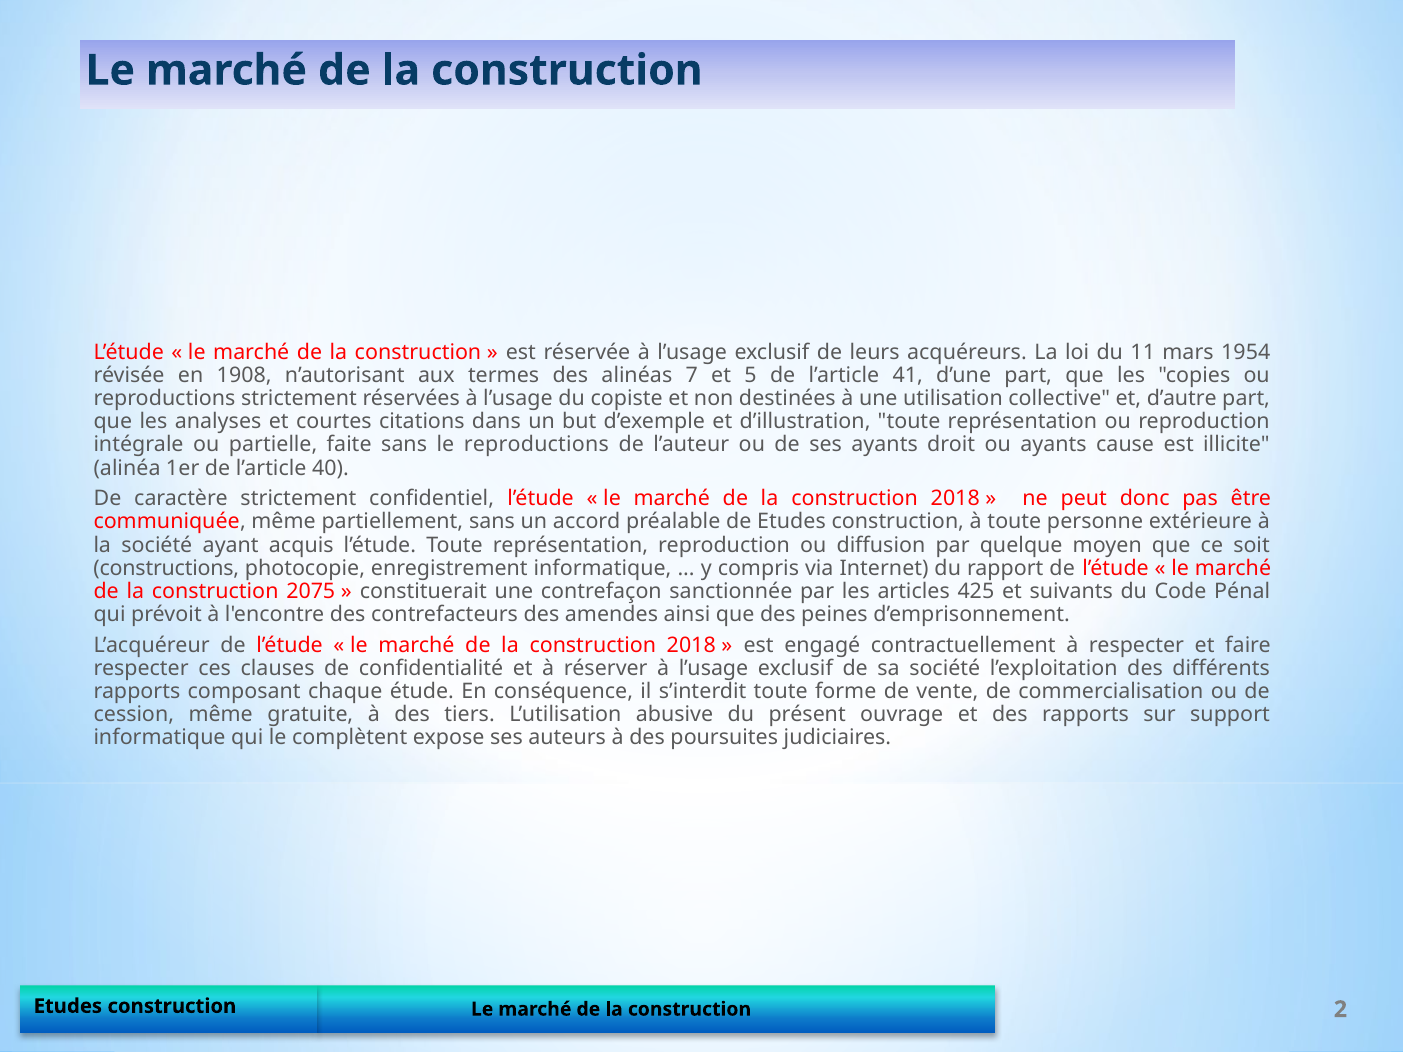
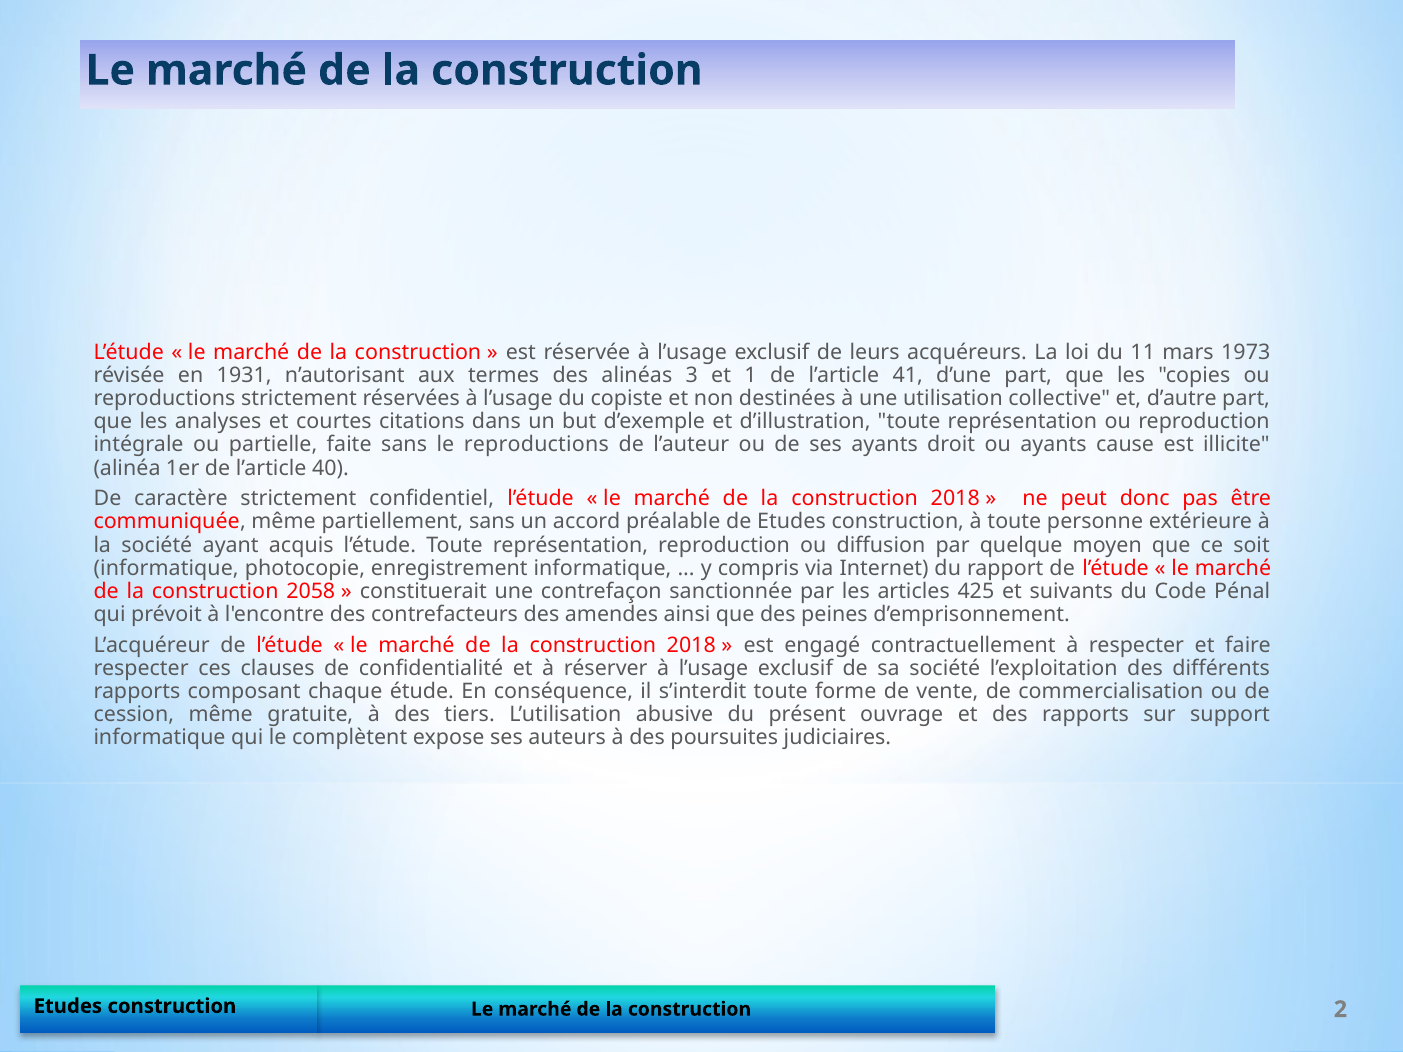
1954: 1954 -> 1973 (1246, 352)
1908: 1908 -> 1931 (244, 376)
7: 7 -> 3 (692, 376)
5: 5 -> 1 (751, 376)
constructions: constructions -> informatique (166, 568)
2075: 2075 -> 2058 (311, 591)
